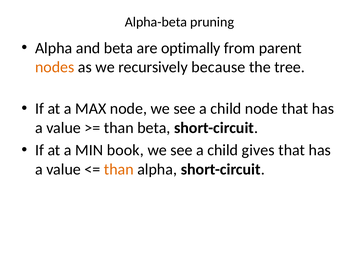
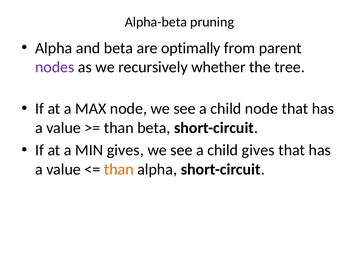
nodes colour: orange -> purple (55, 67)
because: because -> whether (218, 67)
MIN book: book -> gives (125, 150)
